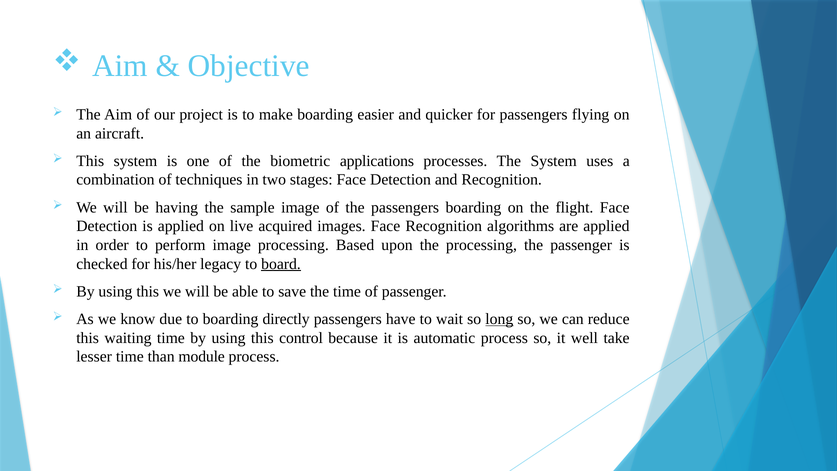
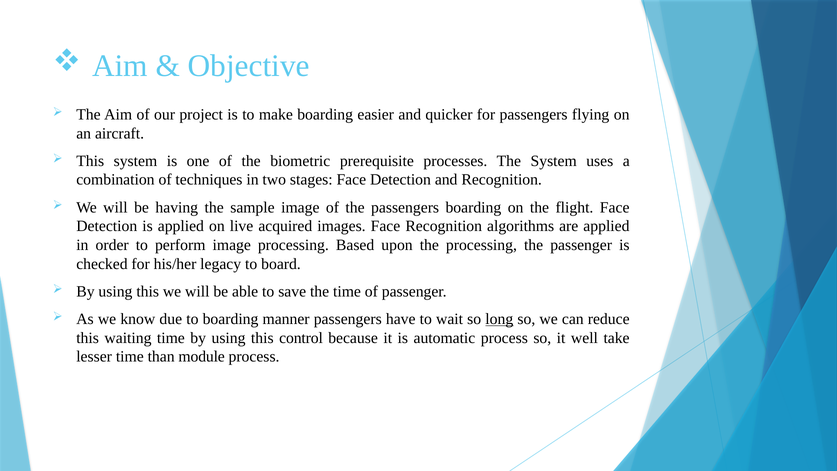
applications: applications -> prerequisite (377, 161)
board underline: present -> none (281, 264)
directly: directly -> manner (286, 319)
